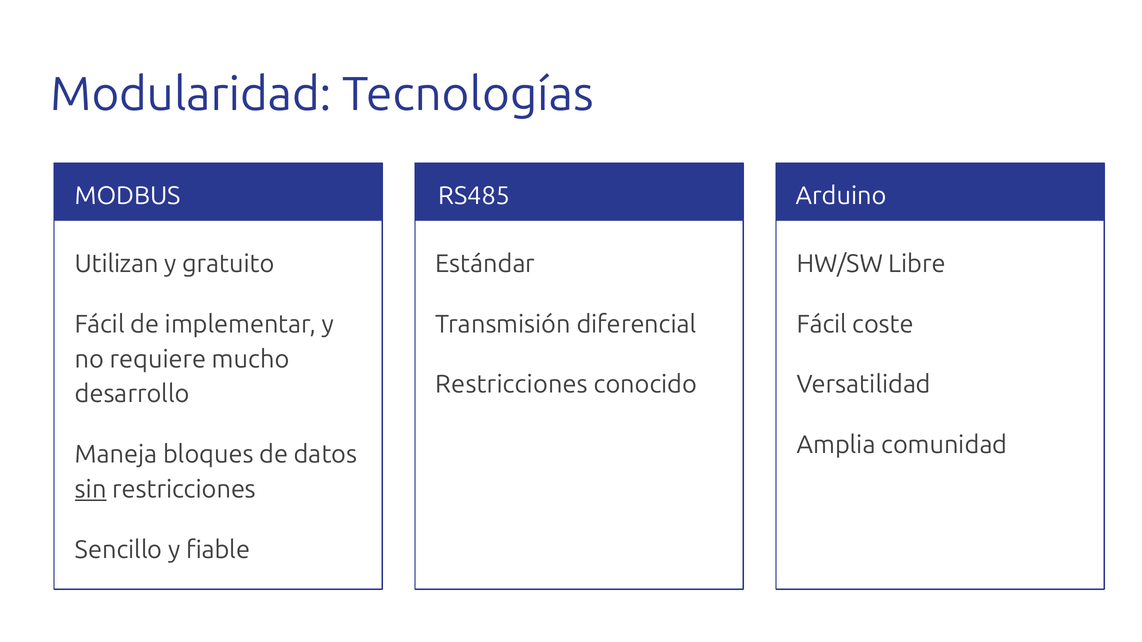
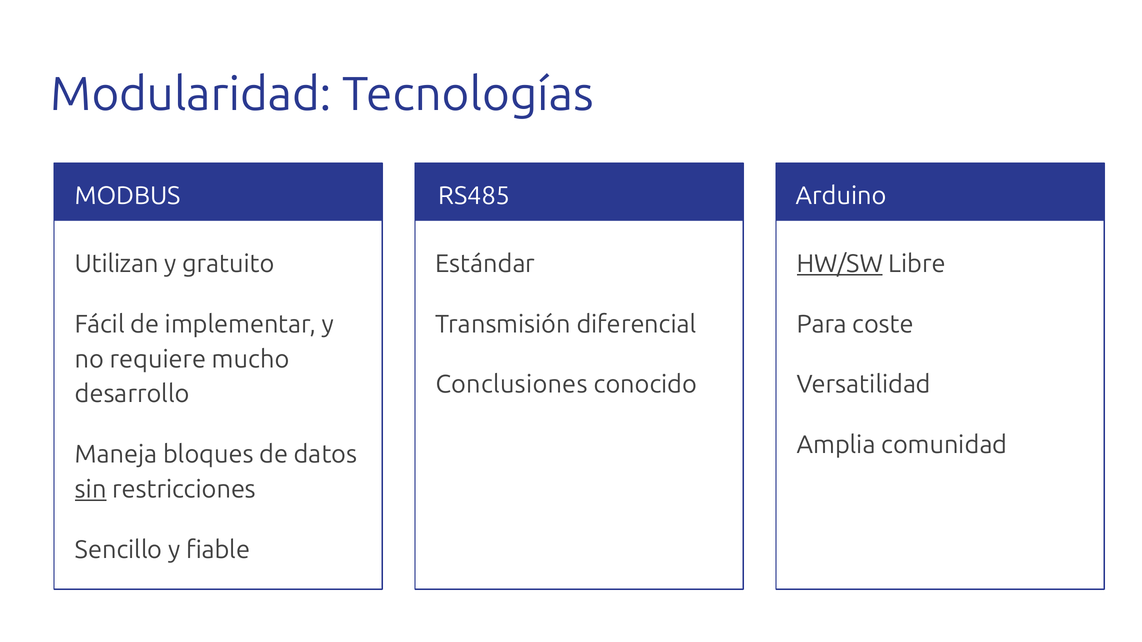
HW/SW underline: none -> present (840, 264)
Fácil: Fácil -> Para (822, 324)
Restricciones: Restricciones -> Conclusiones (512, 385)
